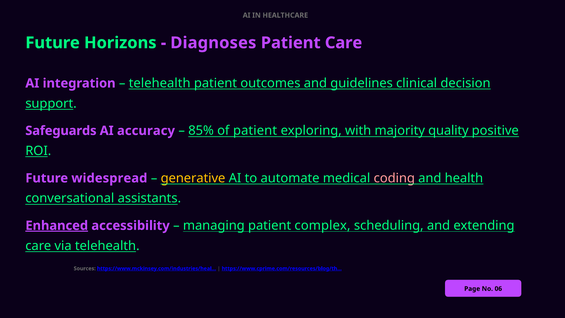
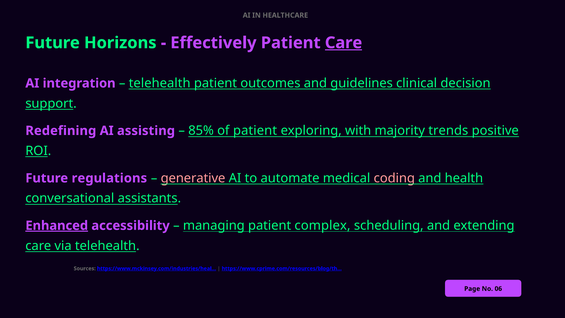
Diagnoses: Diagnoses -> Effectively (213, 43)
Care underline: none -> present (344, 43)
Safeguards: Safeguards -> Redefining (61, 131)
accuracy: accuracy -> assisting (146, 131)
quality: quality -> trends (448, 131)
widespread: widespread -> regulations (109, 178)
generative colour: yellow -> pink (193, 178)
